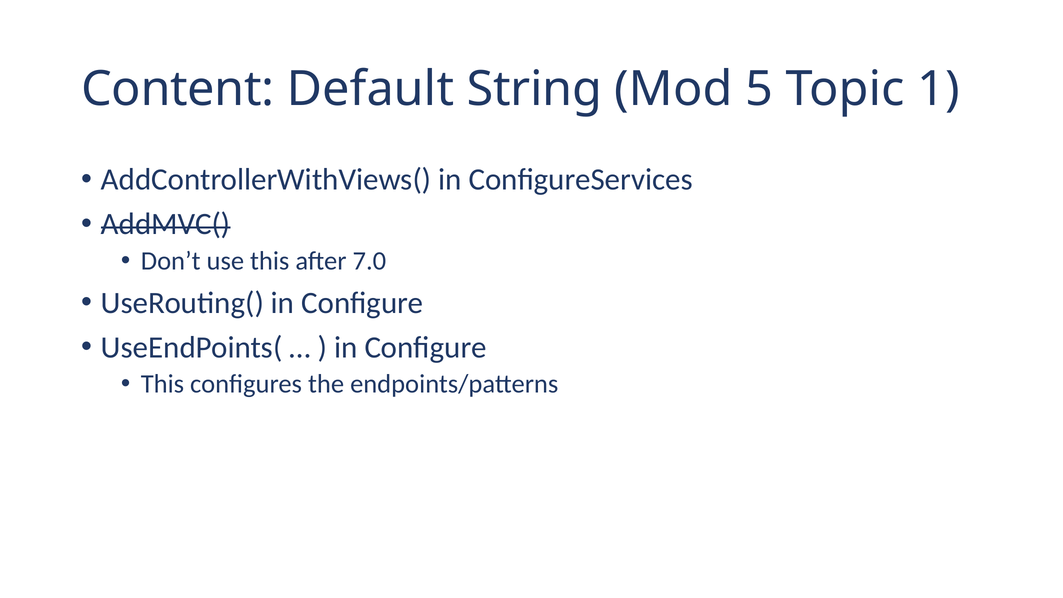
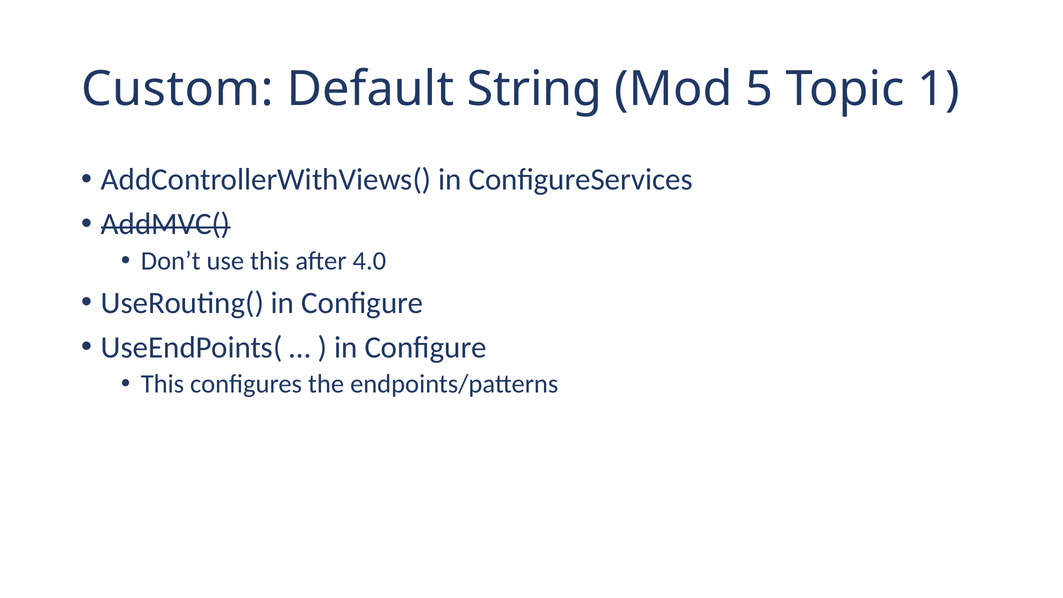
Content: Content -> Custom (177, 89)
7.0: 7.0 -> 4.0 (369, 261)
